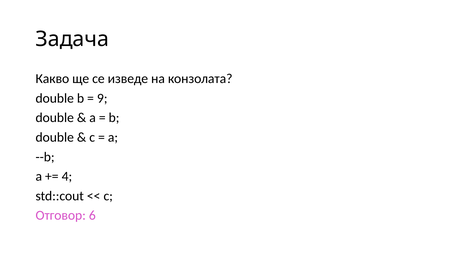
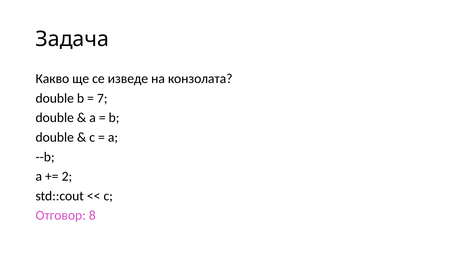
9: 9 -> 7 (102, 98)
4: 4 -> 2 (67, 176)
6: 6 -> 8 (92, 216)
